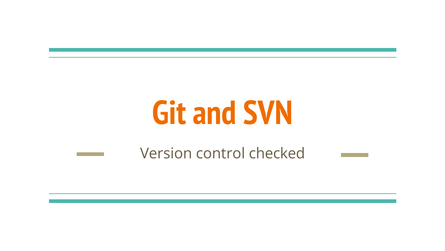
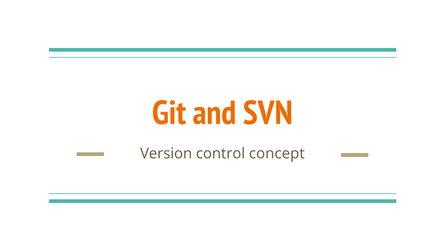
checked: checked -> concept (277, 153)
